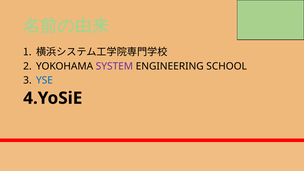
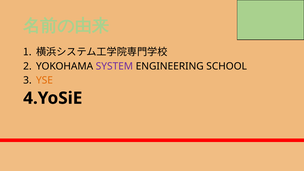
YSE colour: blue -> orange (44, 80)
